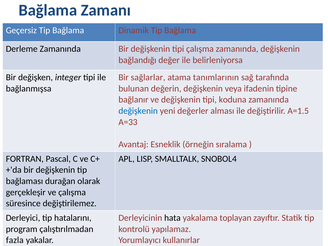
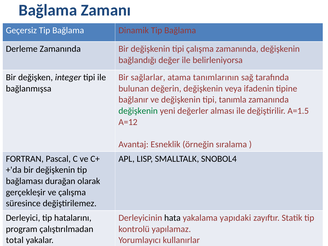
koduna: koduna -> tanımla (233, 100)
değişkenin colour: blue -> green (138, 111)
A=33: A=33 -> A=12 (128, 122)
toplayan: toplayan -> yapıdaki (235, 218)
fazla: fazla -> total (15, 240)
